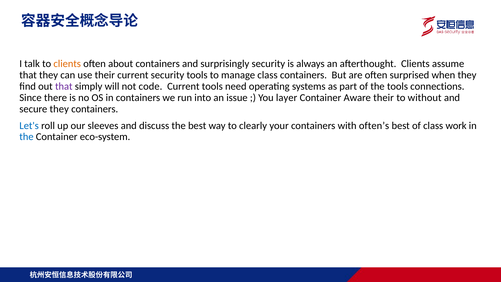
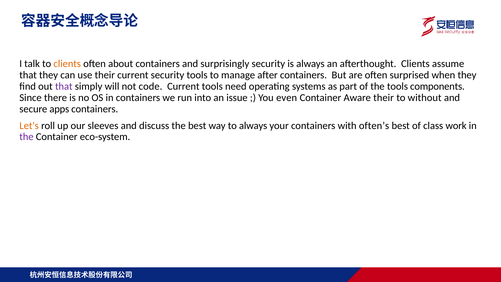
manage class: class -> after (268, 75)
connections: connections -> components (437, 86)
layer: layer -> even (287, 98)
secure they: they -> apps (59, 109)
Let's colour: blue -> orange (29, 125)
to clearly: clearly -> always (253, 125)
the colour: blue -> purple (26, 137)
